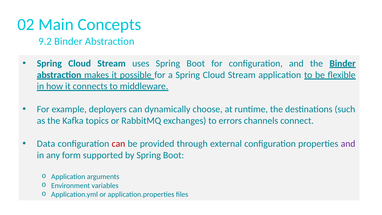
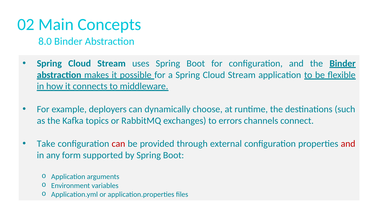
9.2: 9.2 -> 8.0 (45, 41)
Data: Data -> Take (46, 144)
and colour: purple -> red (348, 144)
